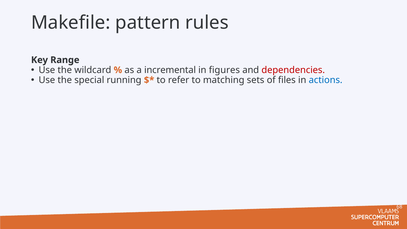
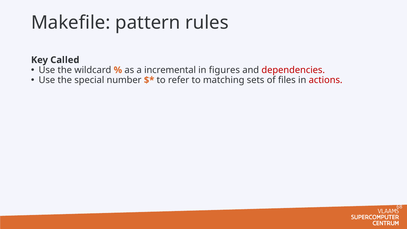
Range: Range -> Called (65, 60)
running: running -> number (124, 80)
actions colour: blue -> red (326, 80)
